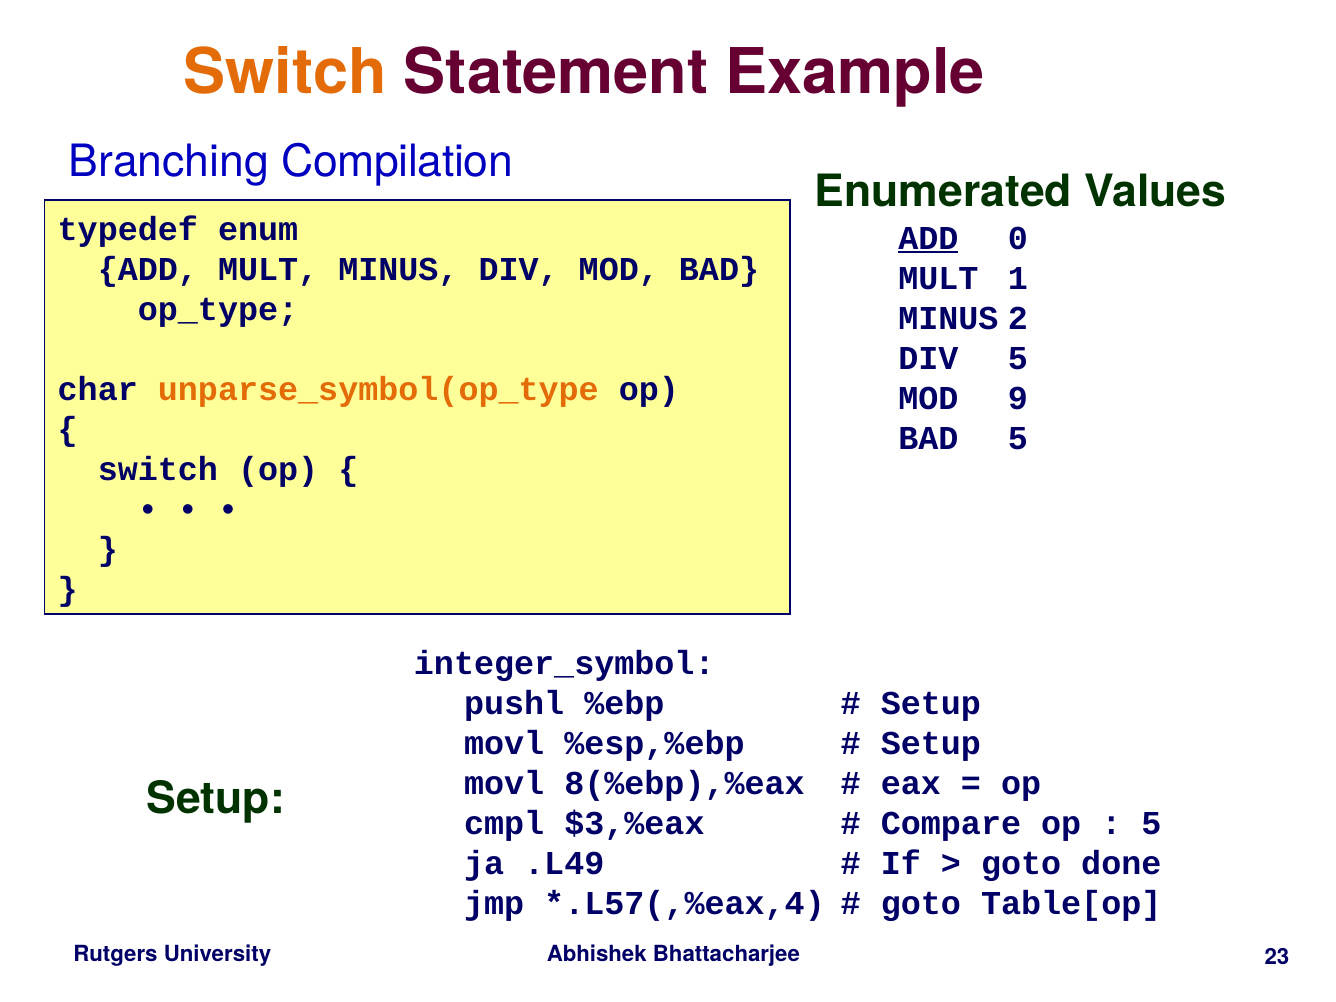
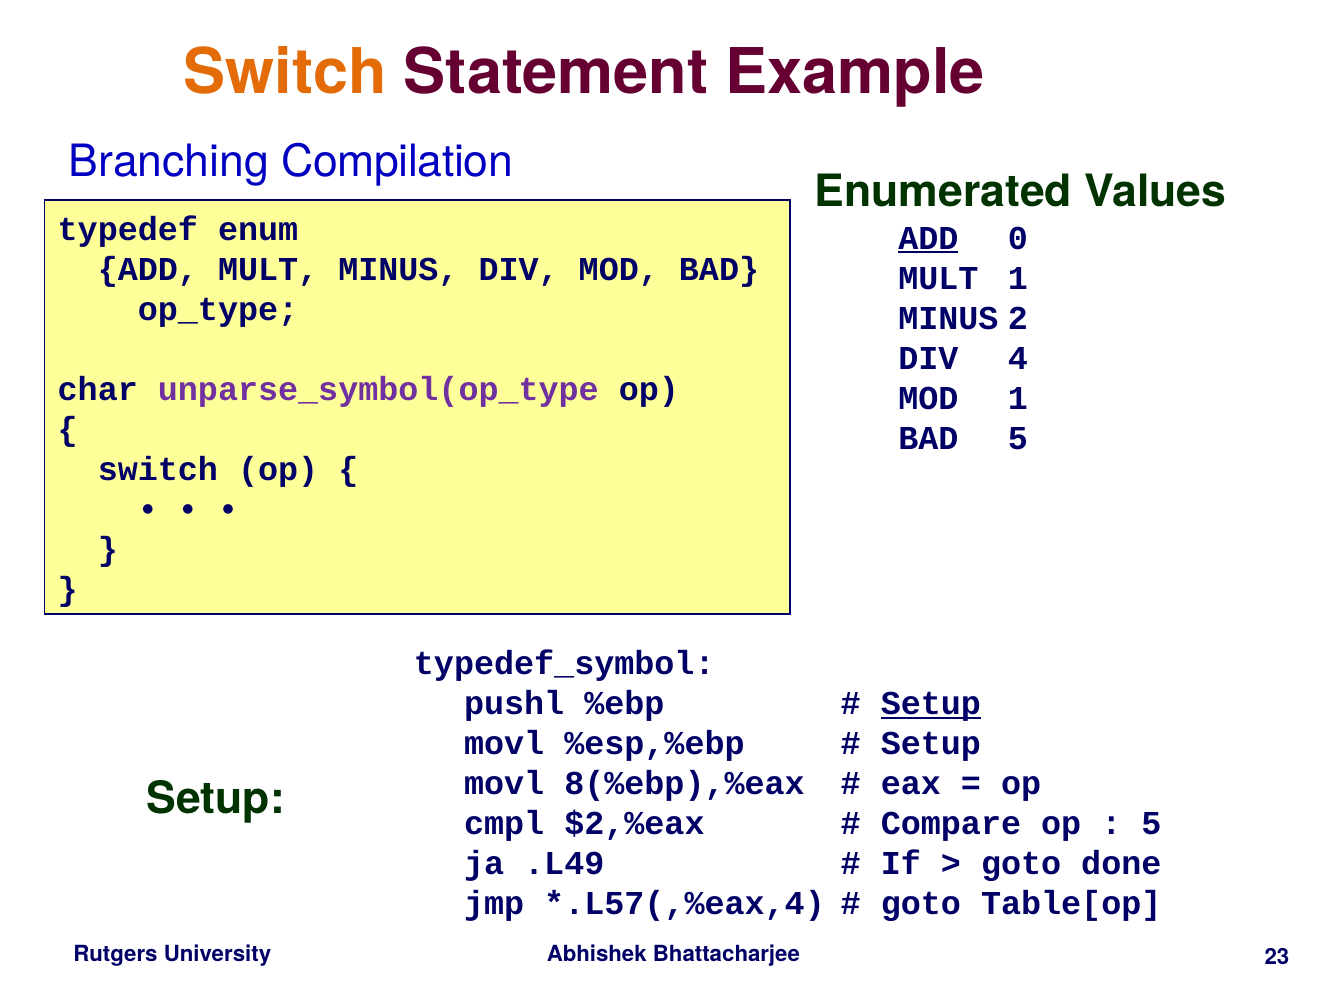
DIV 5: 5 -> 4 (1018, 358)
unparse_symbol(op_type colour: orange -> purple (378, 390)
MOD 9: 9 -> 1 (1018, 398)
integer_symbol: integer_symbol -> typedef_symbol (564, 663)
Setup underline: none -> present (931, 703)
$3,%eax: $3,%eax -> $2,%eax (634, 824)
